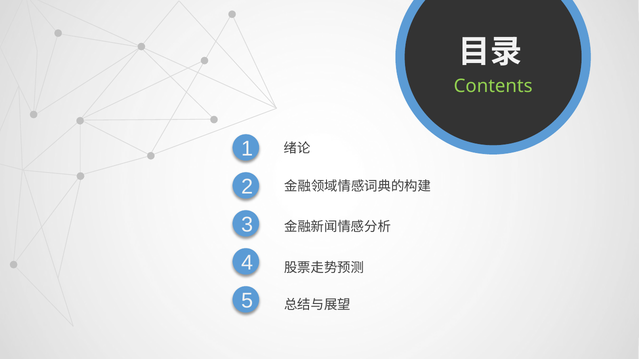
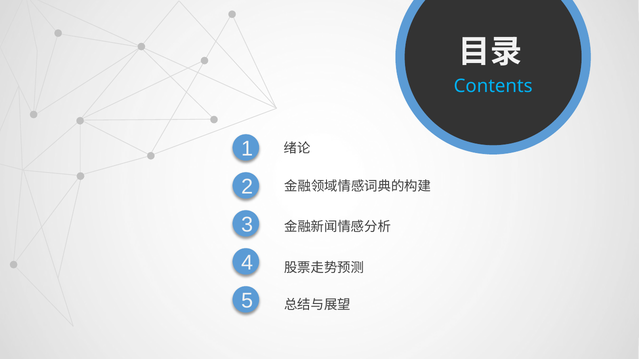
Contents colour: light green -> light blue (493, 86)
